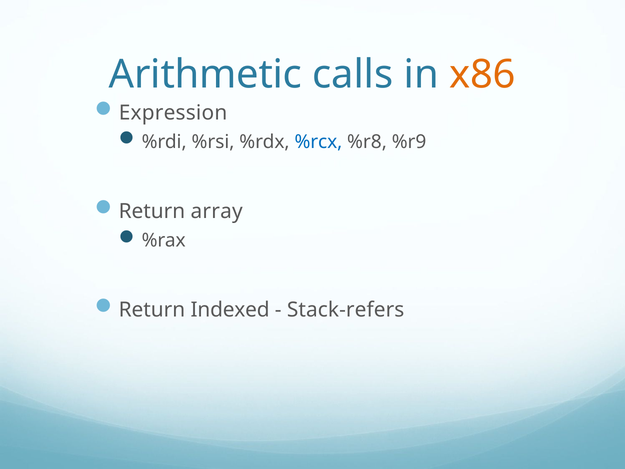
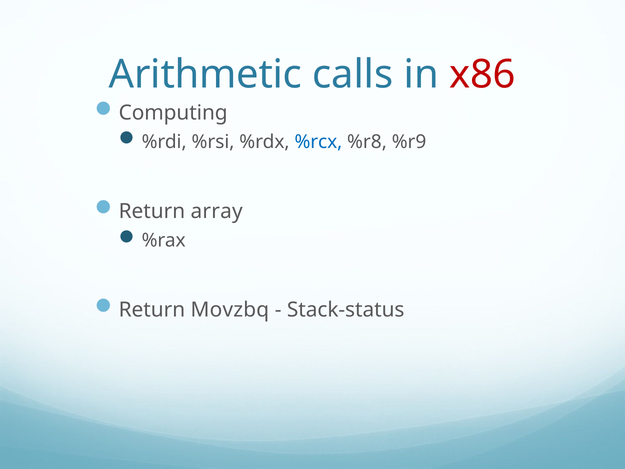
x86 colour: orange -> red (482, 74)
Expression: Expression -> Computing (173, 113)
Indexed: Indexed -> Movzbq (230, 310)
Stack-refers: Stack-refers -> Stack-status (346, 310)
